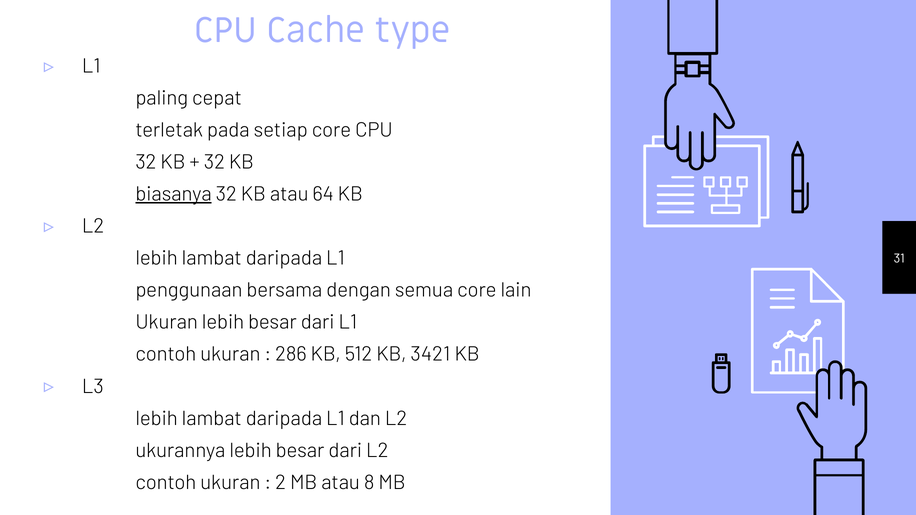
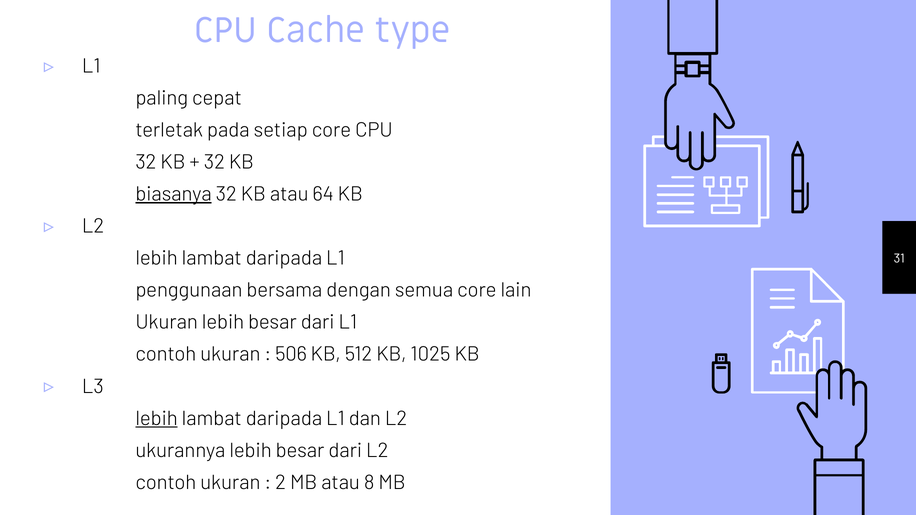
286: 286 -> 506 (291, 354)
3421: 3421 -> 1025 (430, 354)
lebih underline: none -> present (157, 419)
